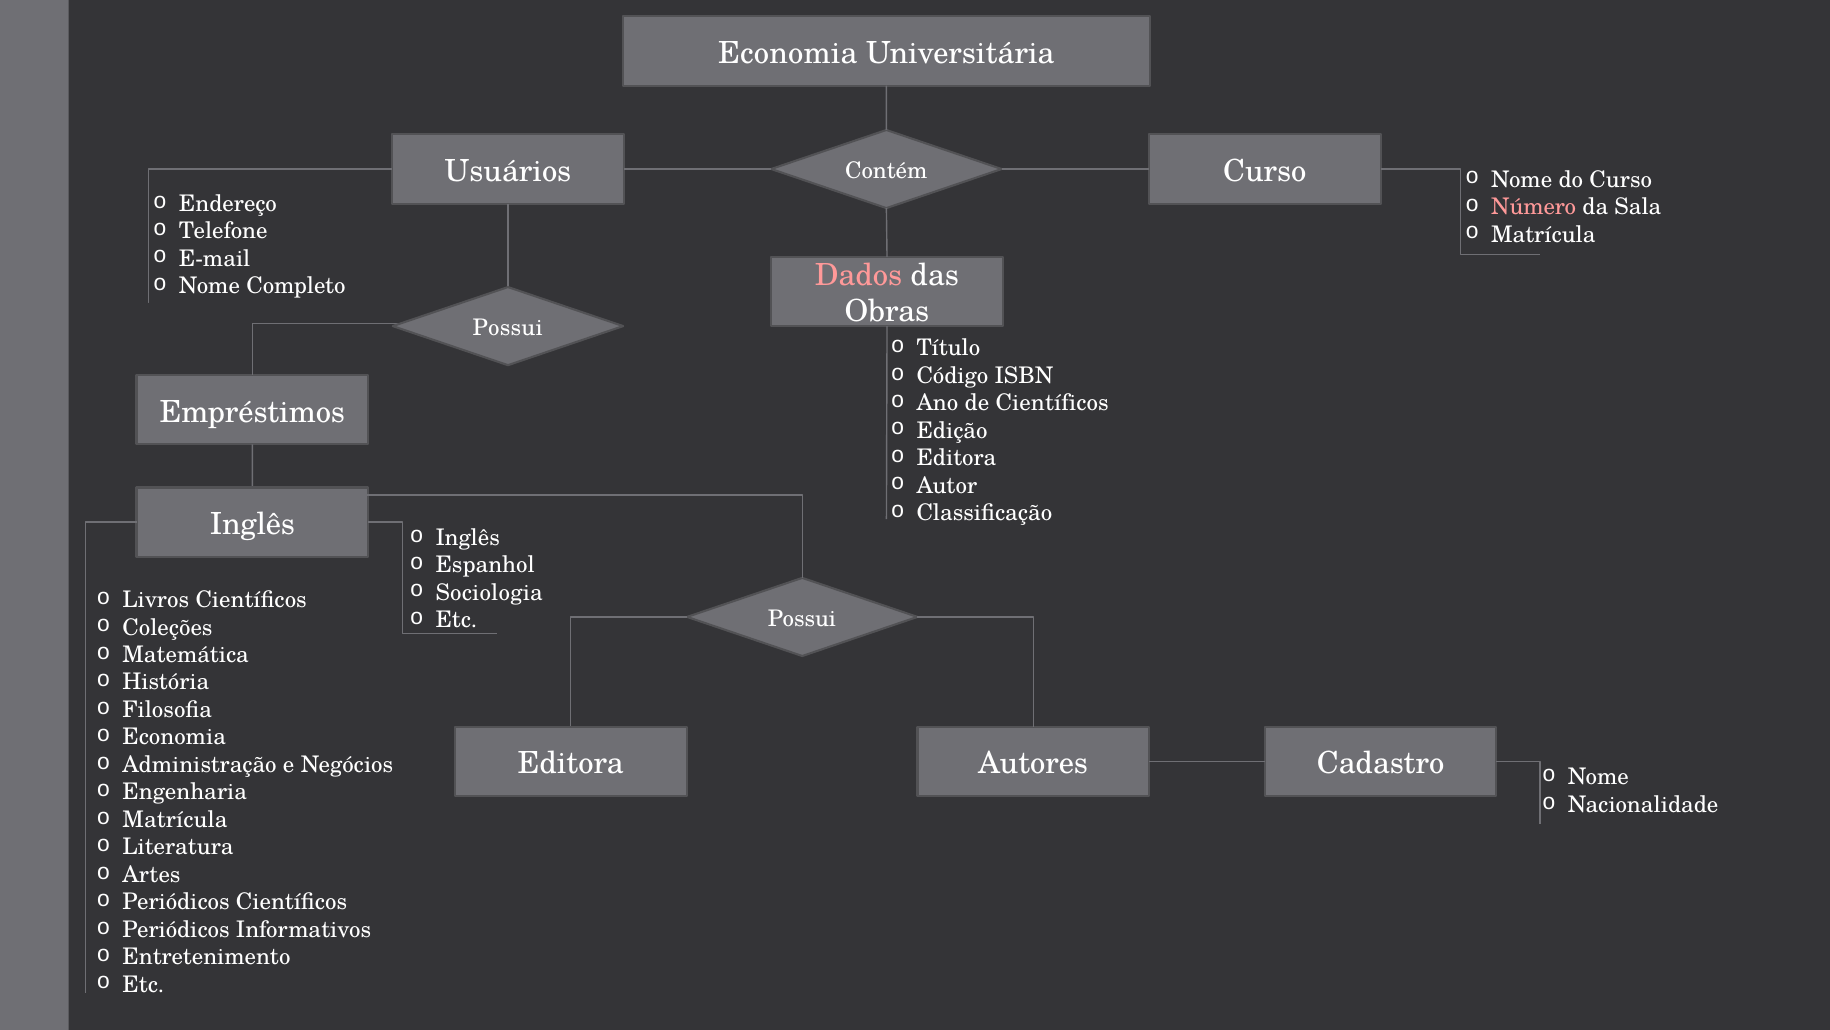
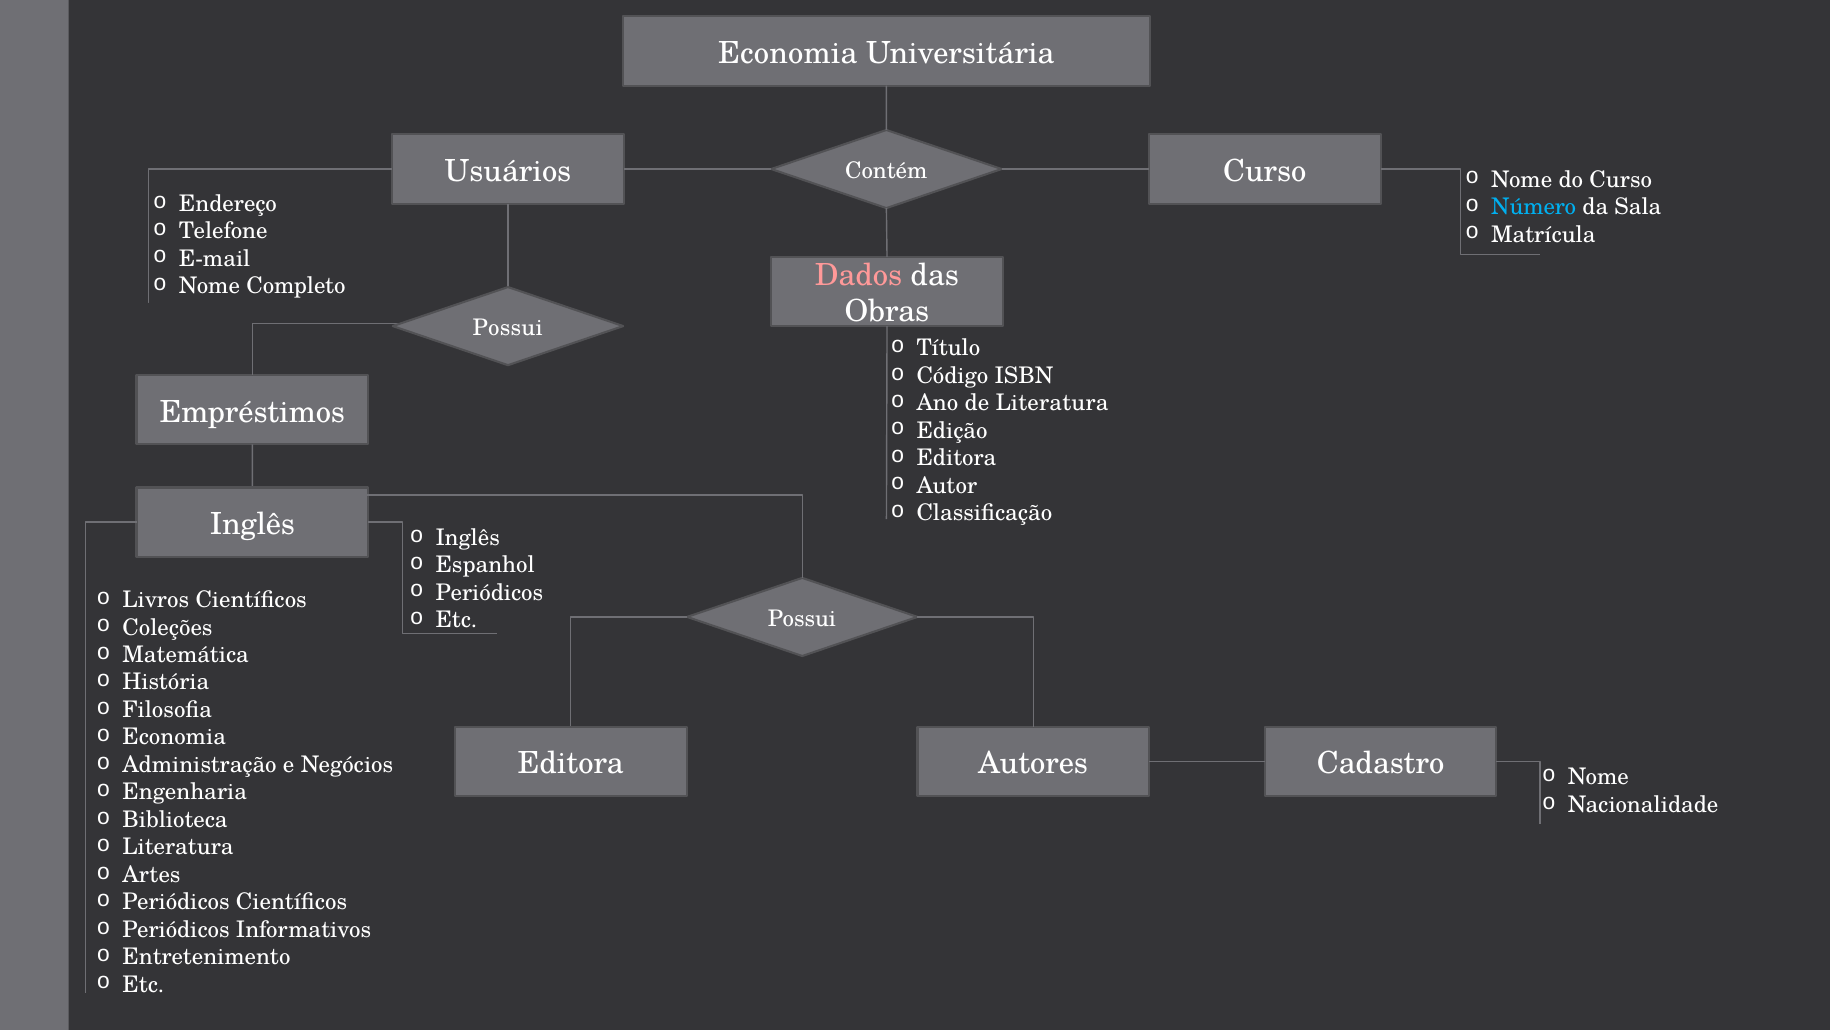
Número colour: pink -> light blue (1534, 207)
de Científicos: Científicos -> Literatura (1052, 403)
Sociologia: Sociologia -> Periódicos (489, 592)
Matrícula: Matrícula -> Biblioteca (175, 819)
